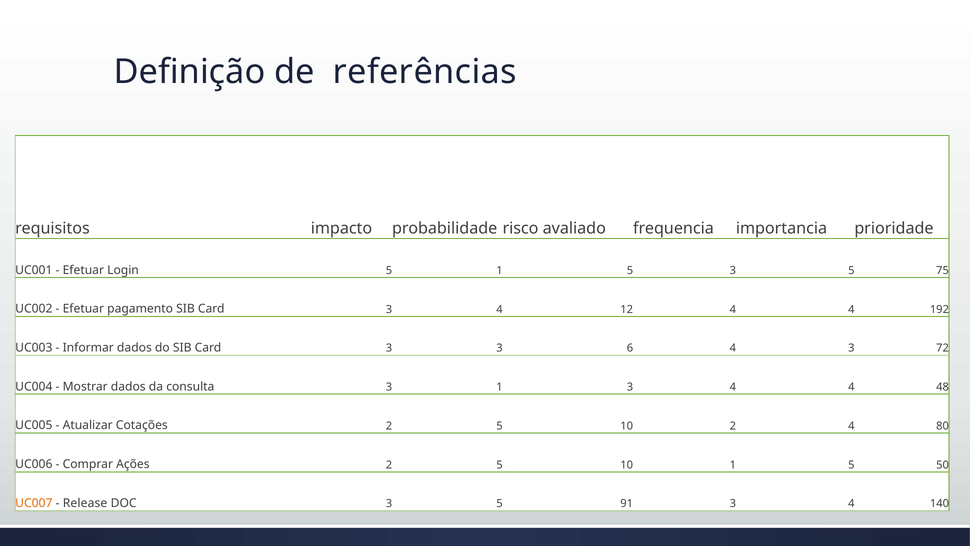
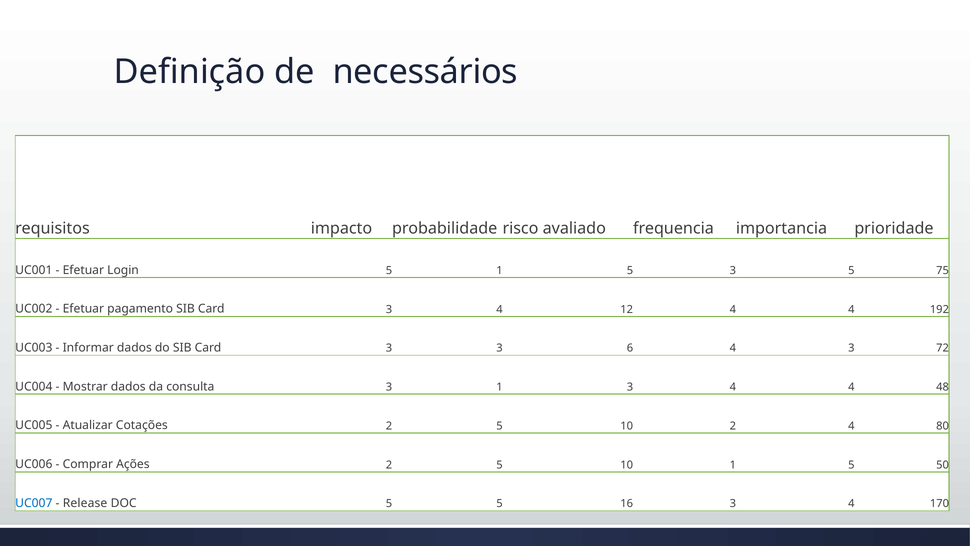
referências: referências -> necessários (425, 72)
UC007 colour: orange -> blue (34, 503)
DOC 3: 3 -> 5 (389, 503)
91: 91 -> 16 (627, 503)
140: 140 -> 170 (939, 503)
